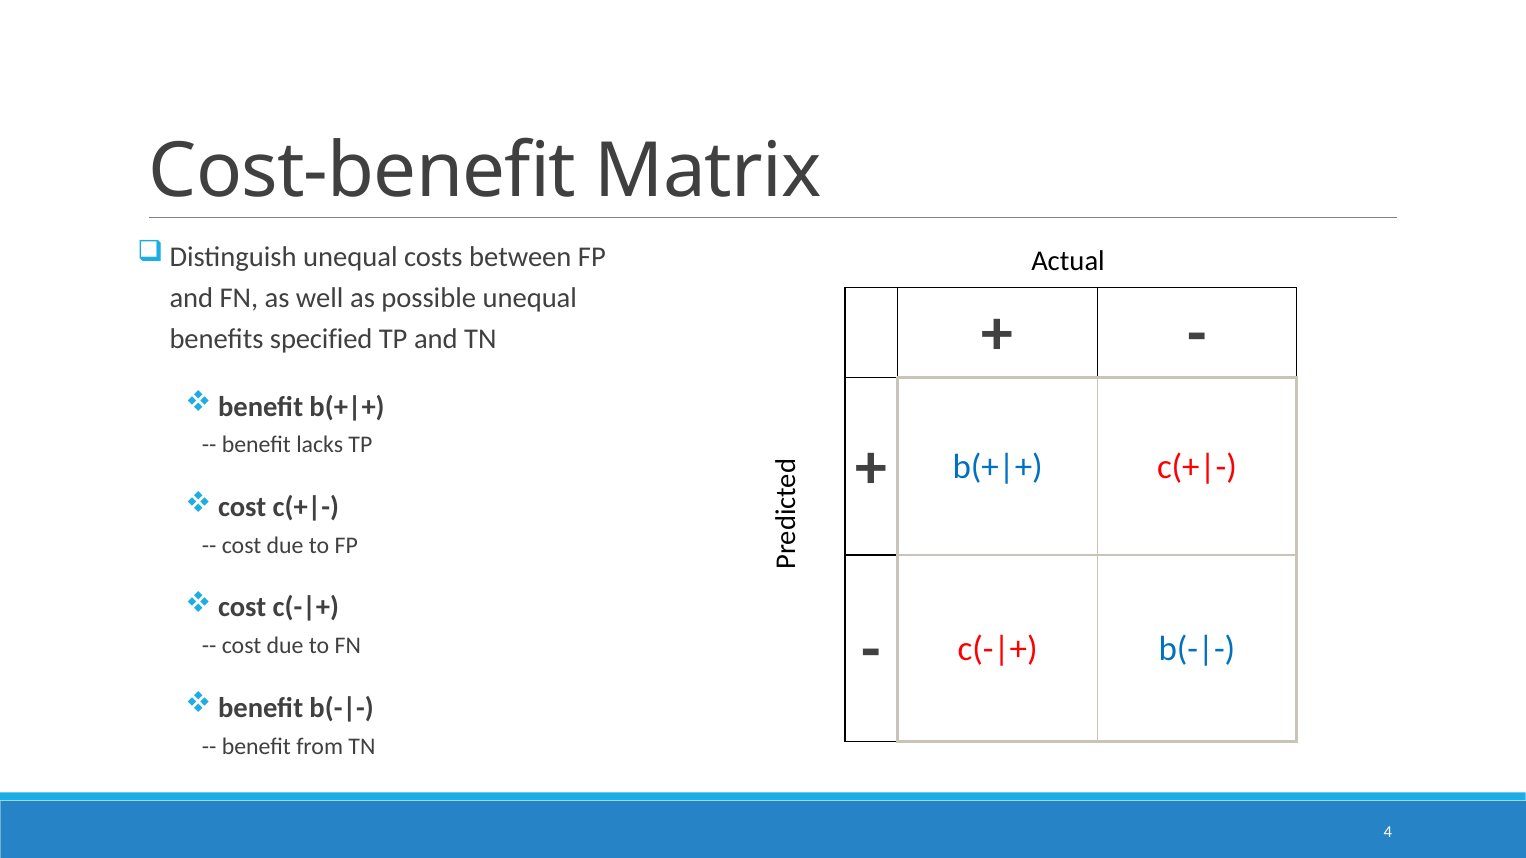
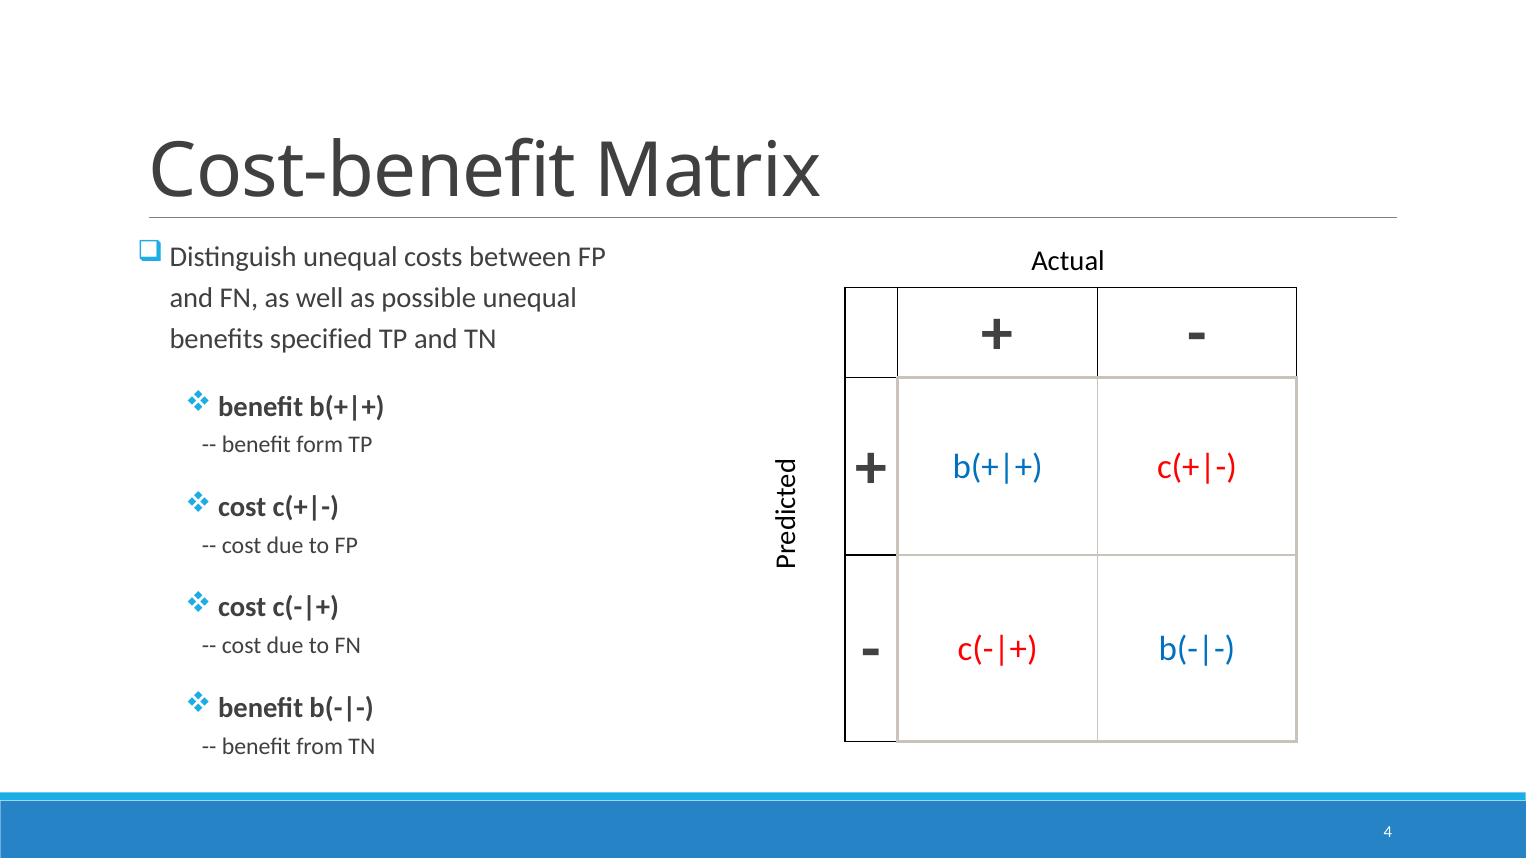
lacks: lacks -> form (320, 445)
